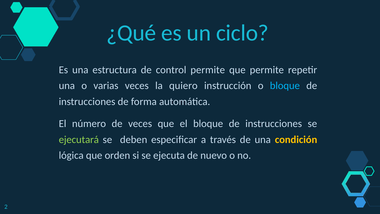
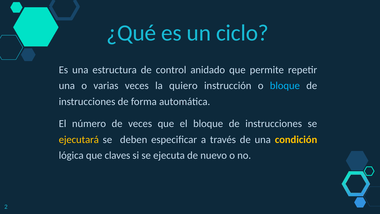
control permite: permite -> anidado (208, 70)
ejecutará colour: light green -> yellow (79, 139)
orden: orden -> claves (117, 155)
